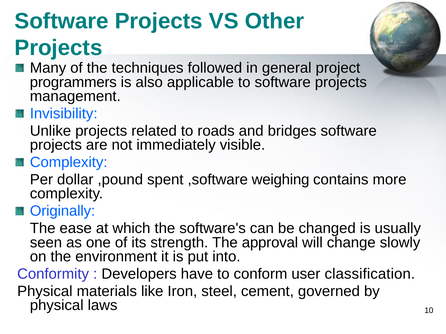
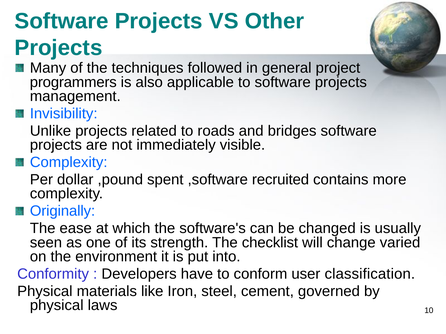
weighing: weighing -> recruited (281, 180)
approval: approval -> checklist (270, 243)
slowly: slowly -> varied (400, 243)
